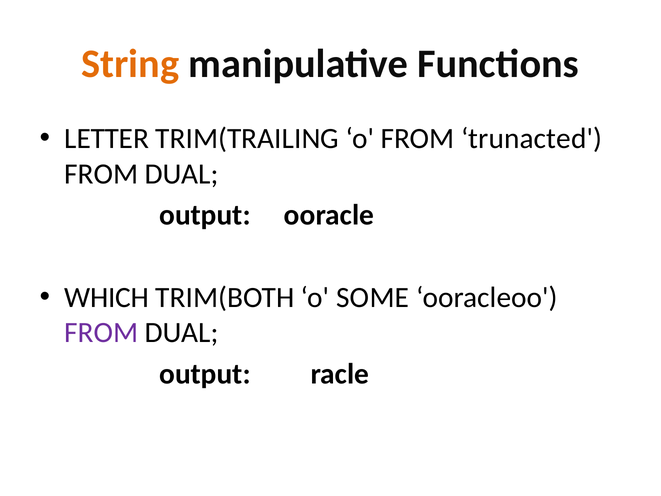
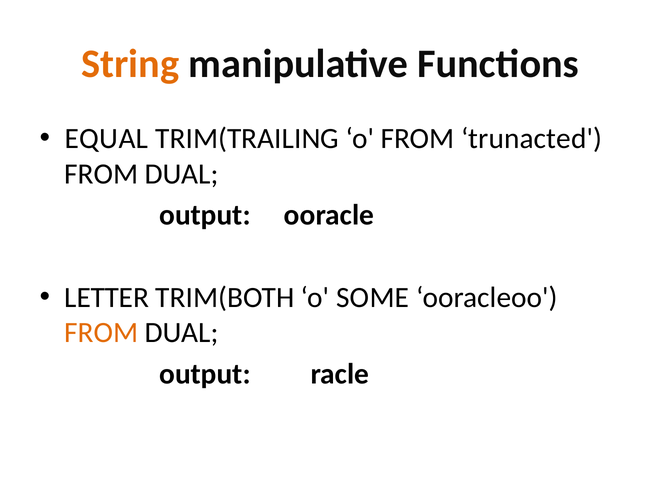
LETTER: LETTER -> EQUAL (106, 139)
WHICH: WHICH -> LETTER (107, 297)
FROM colour: purple -> orange (101, 333)
